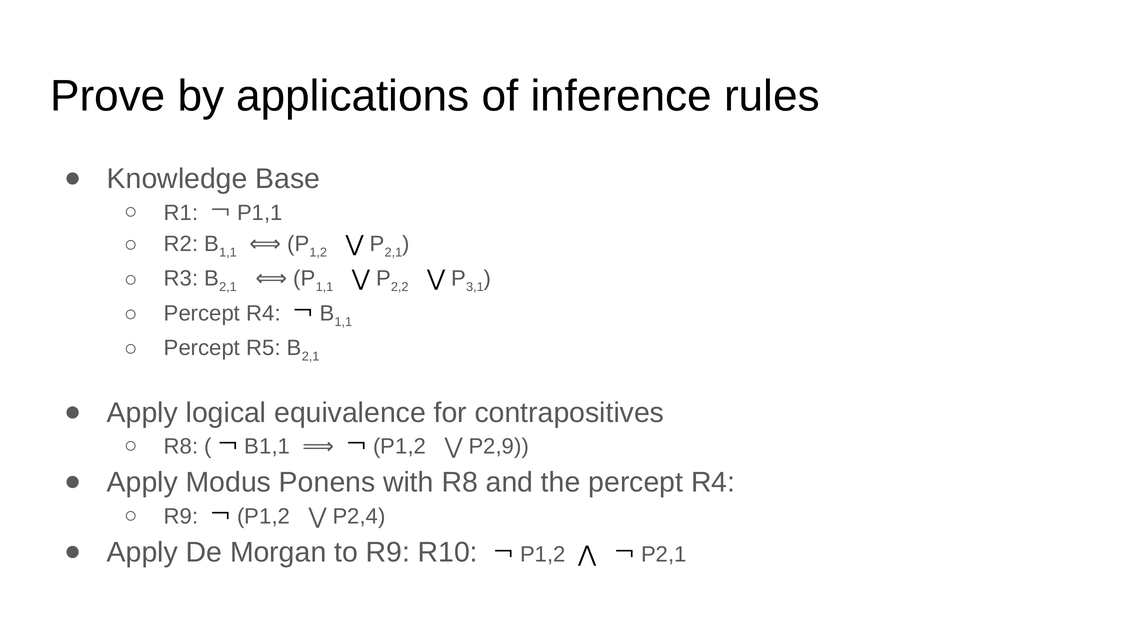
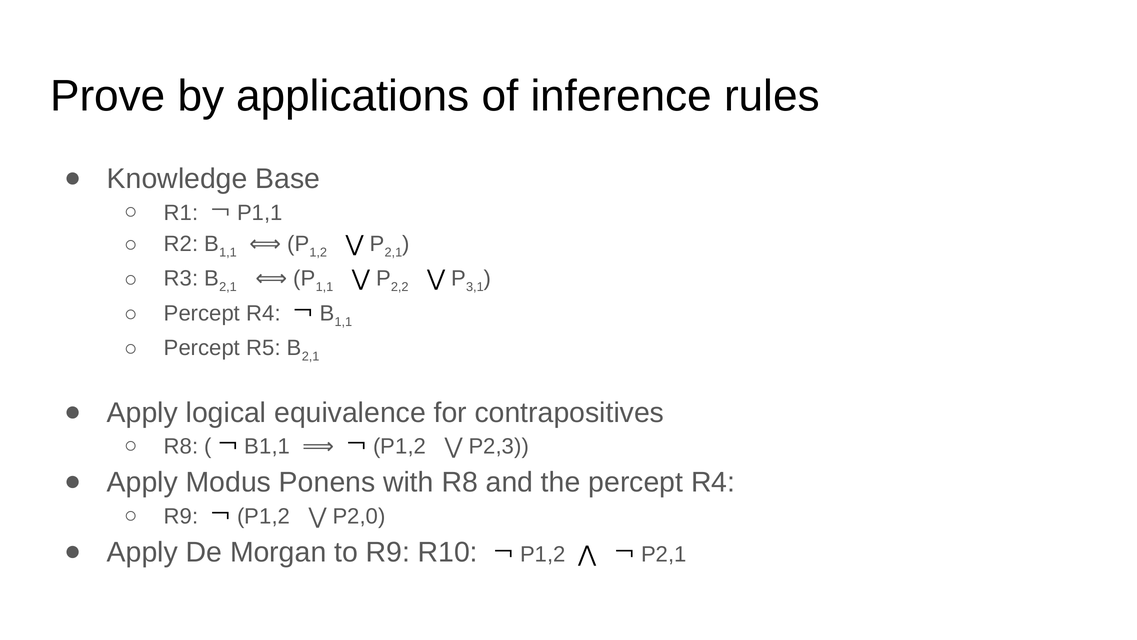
P2,9: P2,9 -> P2,3 (499, 446)
P2,4: P2,4 -> P2,0 (359, 516)
